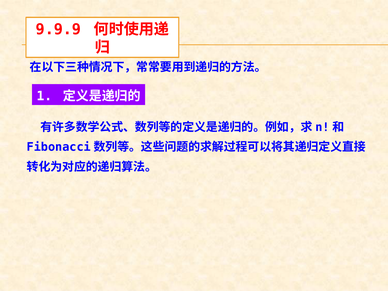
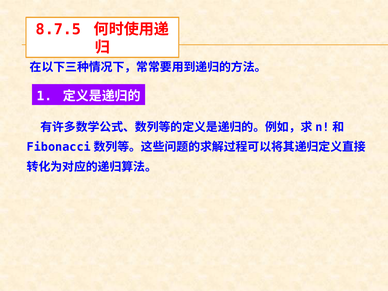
9.9.9: 9.9.9 -> 8.7.5 (58, 29)
